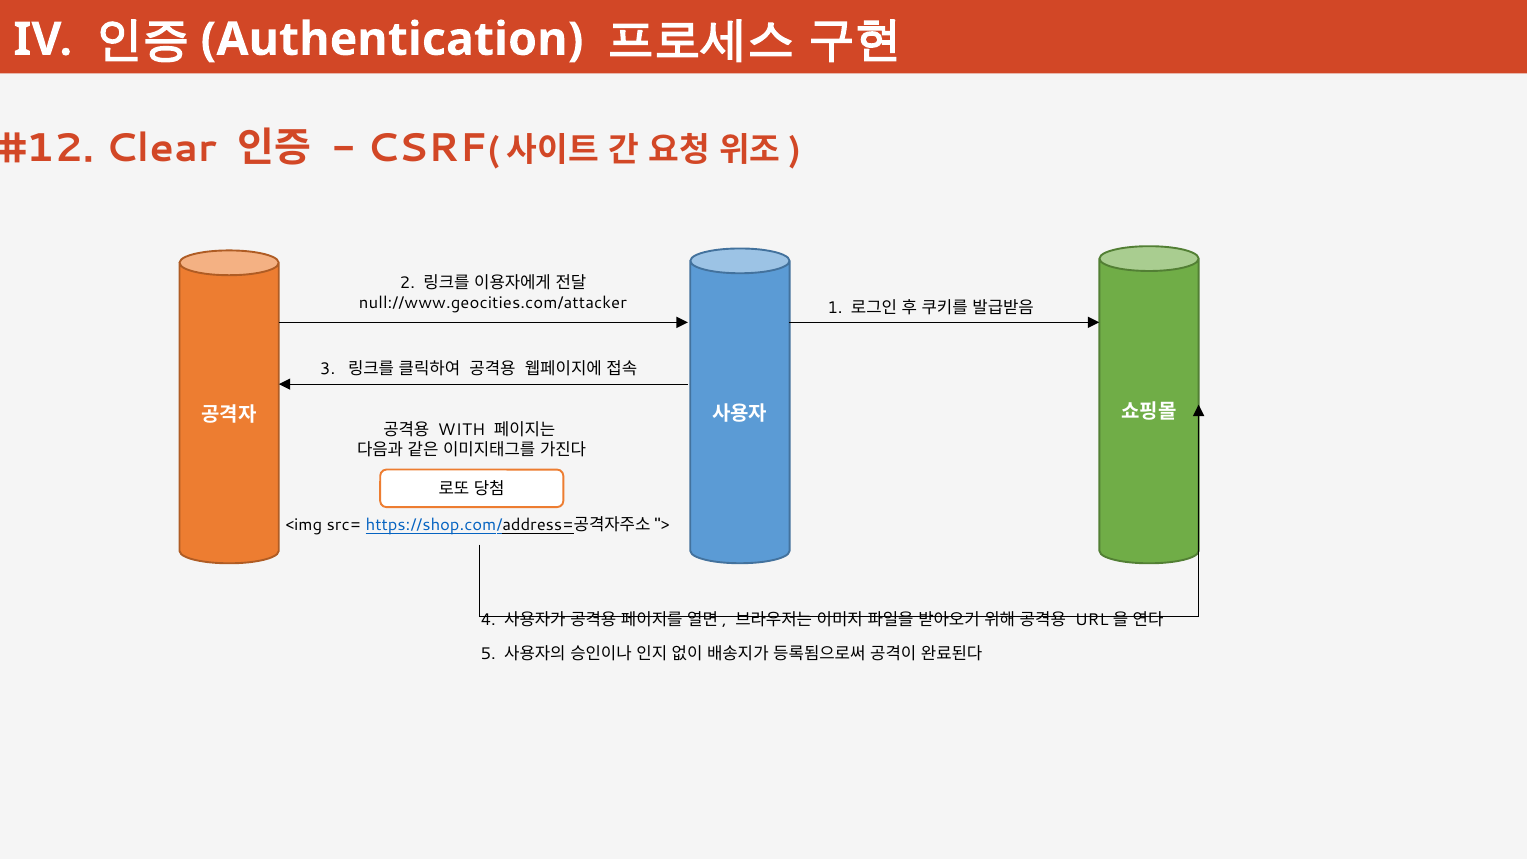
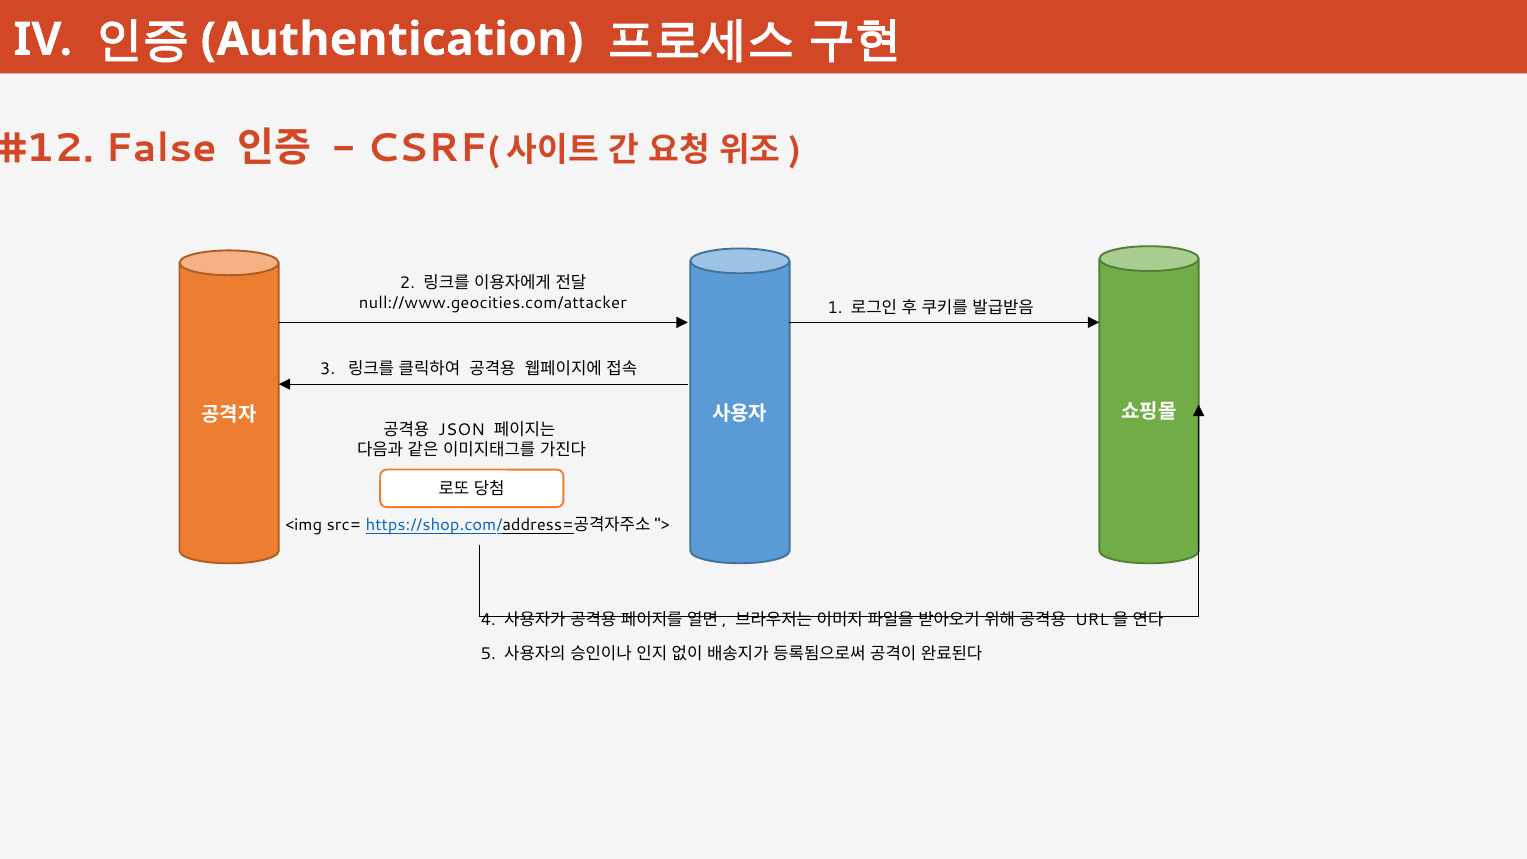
Clear: Clear -> False (161, 148)
WITH: WITH -> JSON (462, 430)
